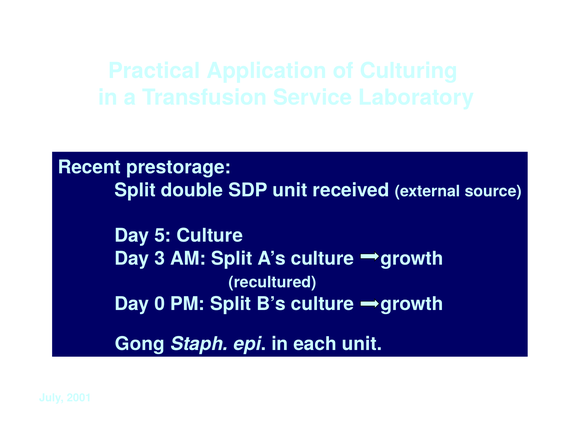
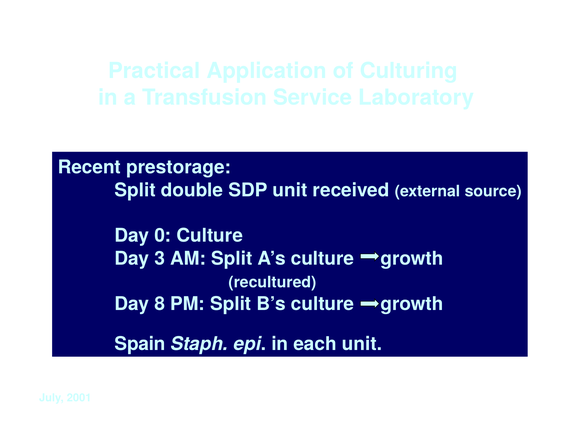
5: 5 -> 0 (163, 235)
0: 0 -> 8 (160, 304)
Gong: Gong -> Spain (140, 344)
